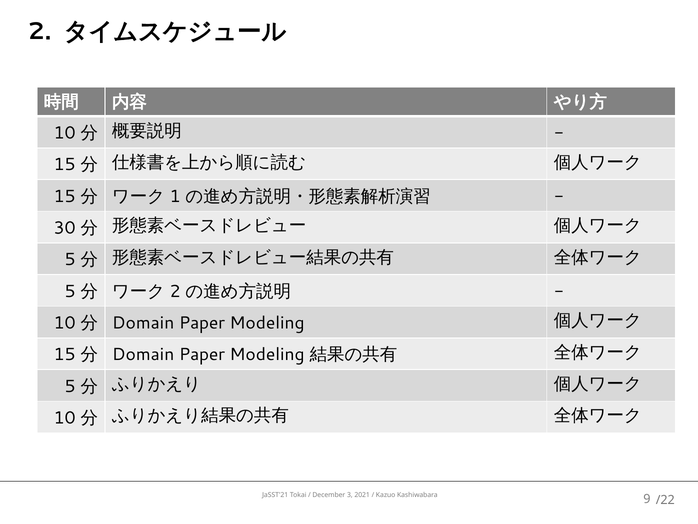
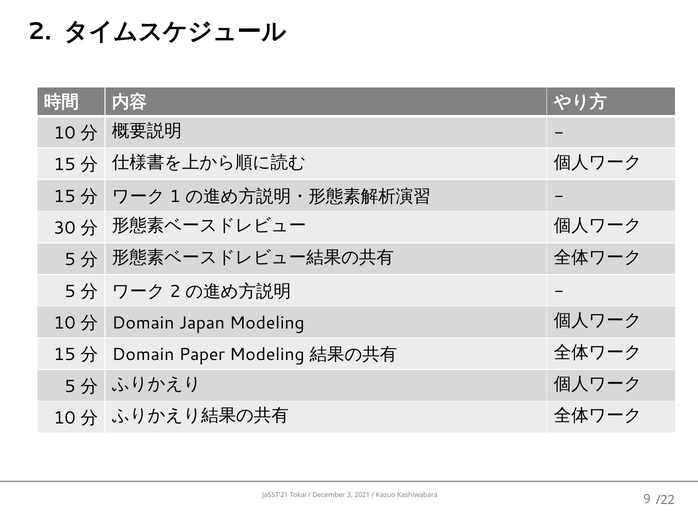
Paper: Paper -> Japan (202, 323)
